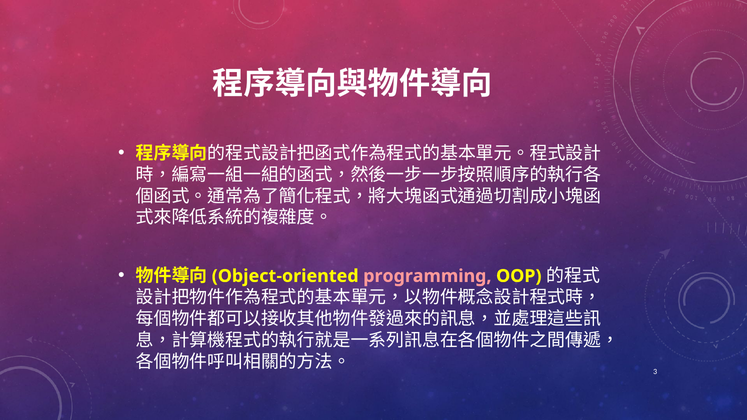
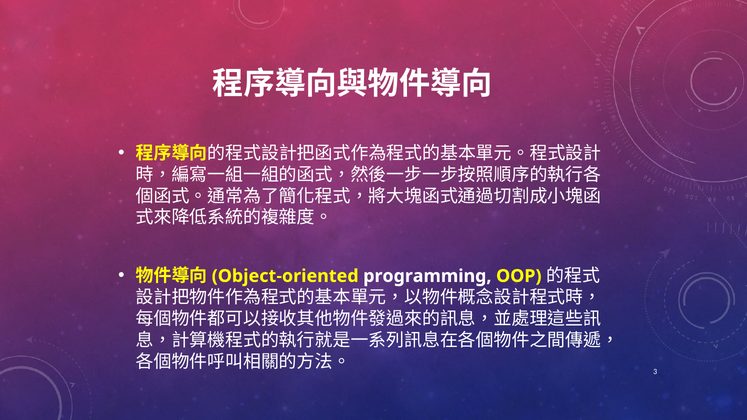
programming colour: pink -> white (427, 276)
